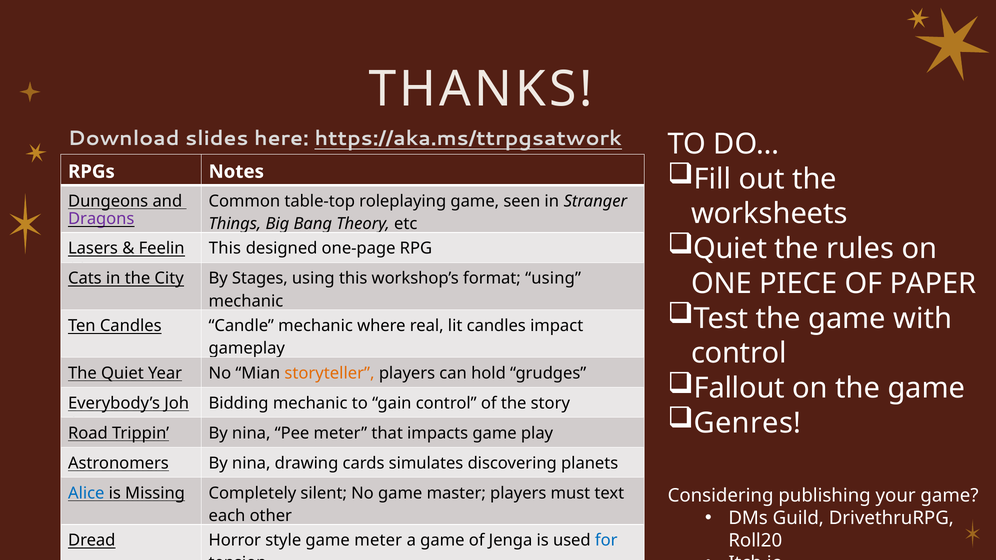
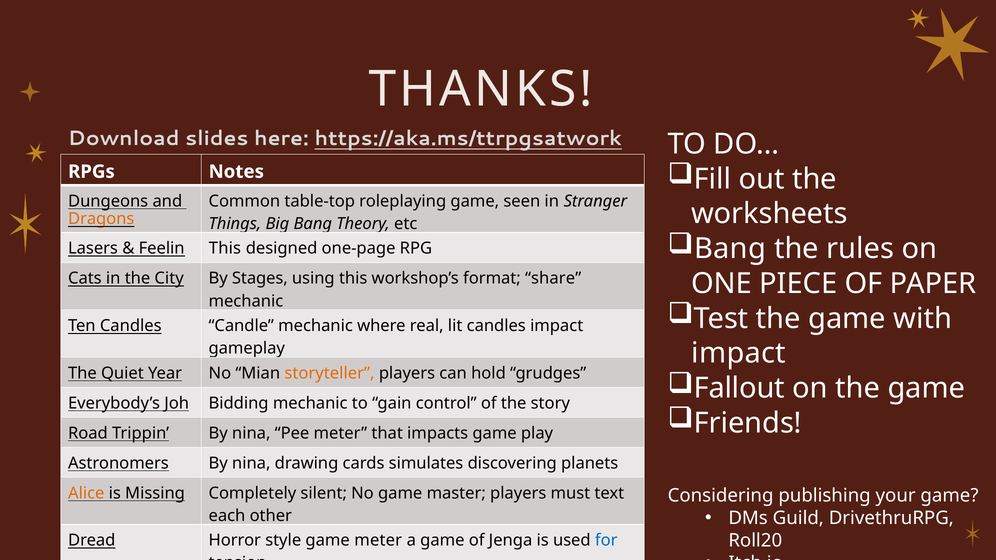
Dragons colour: purple -> orange (101, 219)
Quiet: Quiet -> Bang (730, 249)
format using: using -> share (553, 279)
control: control -> impact (739, 353)
Genres: Genres -> Friends (748, 423)
Alice colour: blue -> orange (86, 493)
